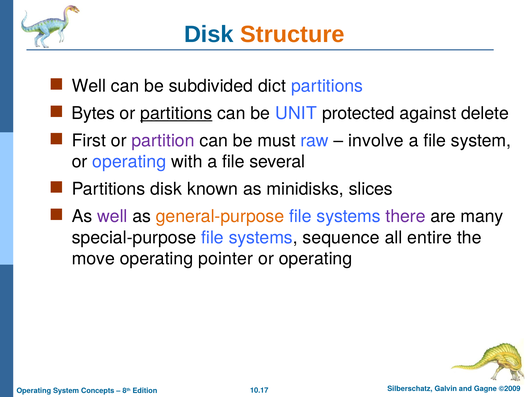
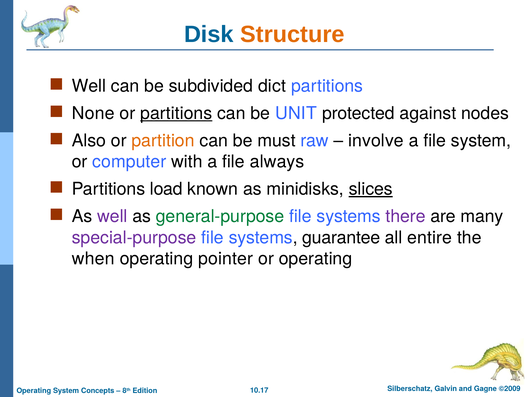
Bytes: Bytes -> None (93, 113)
delete: delete -> nodes (485, 113)
First: First -> Also (89, 140)
partition colour: purple -> orange (163, 140)
operating: operating -> computer (129, 162)
several: several -> always (277, 162)
Partitions disk: disk -> load (166, 189)
slices underline: none -> present (371, 189)
general-purpose colour: orange -> green (220, 216)
special-purpose colour: black -> purple (134, 237)
sequence: sequence -> guarantee (341, 237)
move: move -> when (93, 259)
